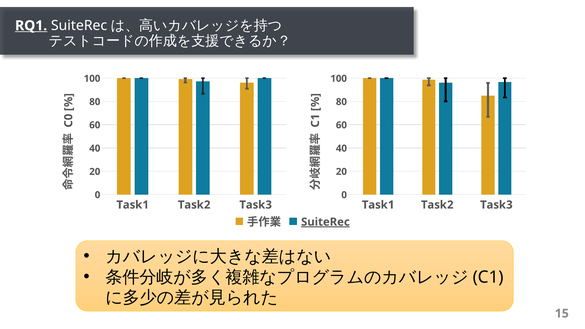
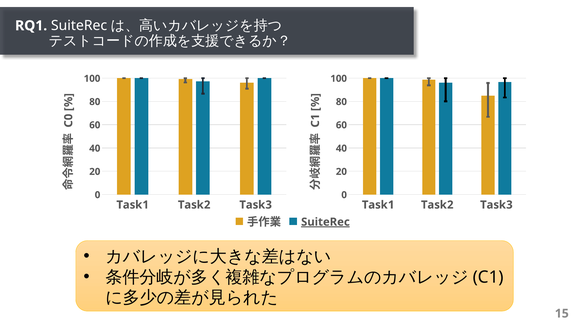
RQ1 underline: present -> none (31, 26)
